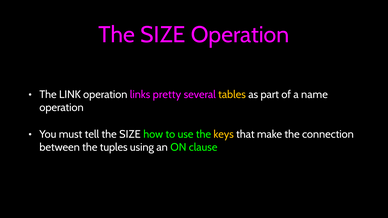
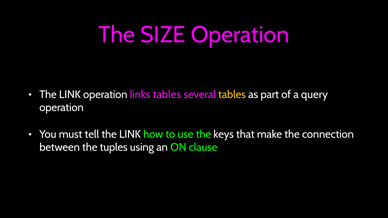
links pretty: pretty -> tables (167, 95)
name: name -> query (314, 95)
tell the SIZE: SIZE -> LINK (130, 134)
keys colour: yellow -> white (224, 134)
